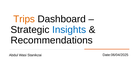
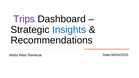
Trips colour: orange -> purple (24, 19)
